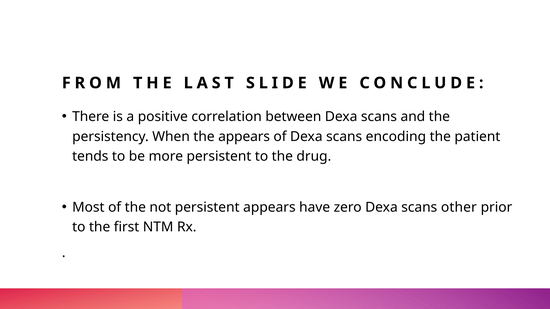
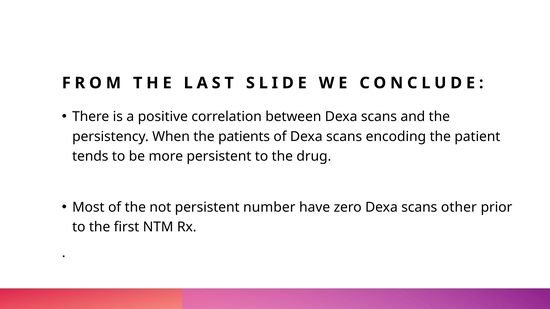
the appears: appears -> patients (244, 137)
persistent appears: appears -> number (269, 207)
